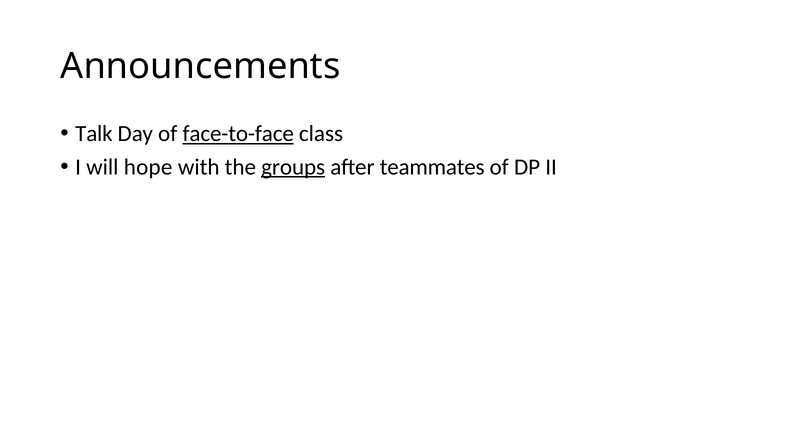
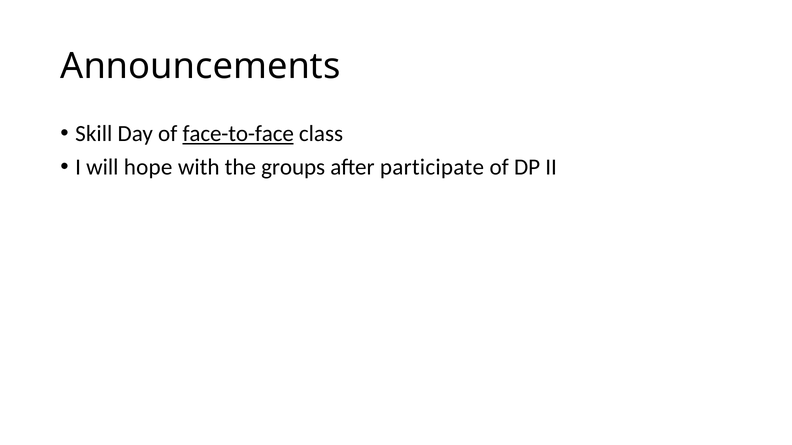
Talk: Talk -> Skill (94, 134)
groups underline: present -> none (293, 167)
teammates: teammates -> participate (432, 167)
